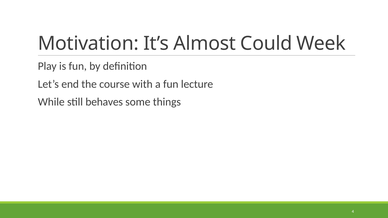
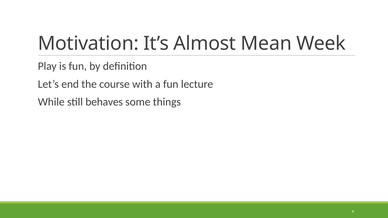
Could: Could -> Mean (266, 43)
